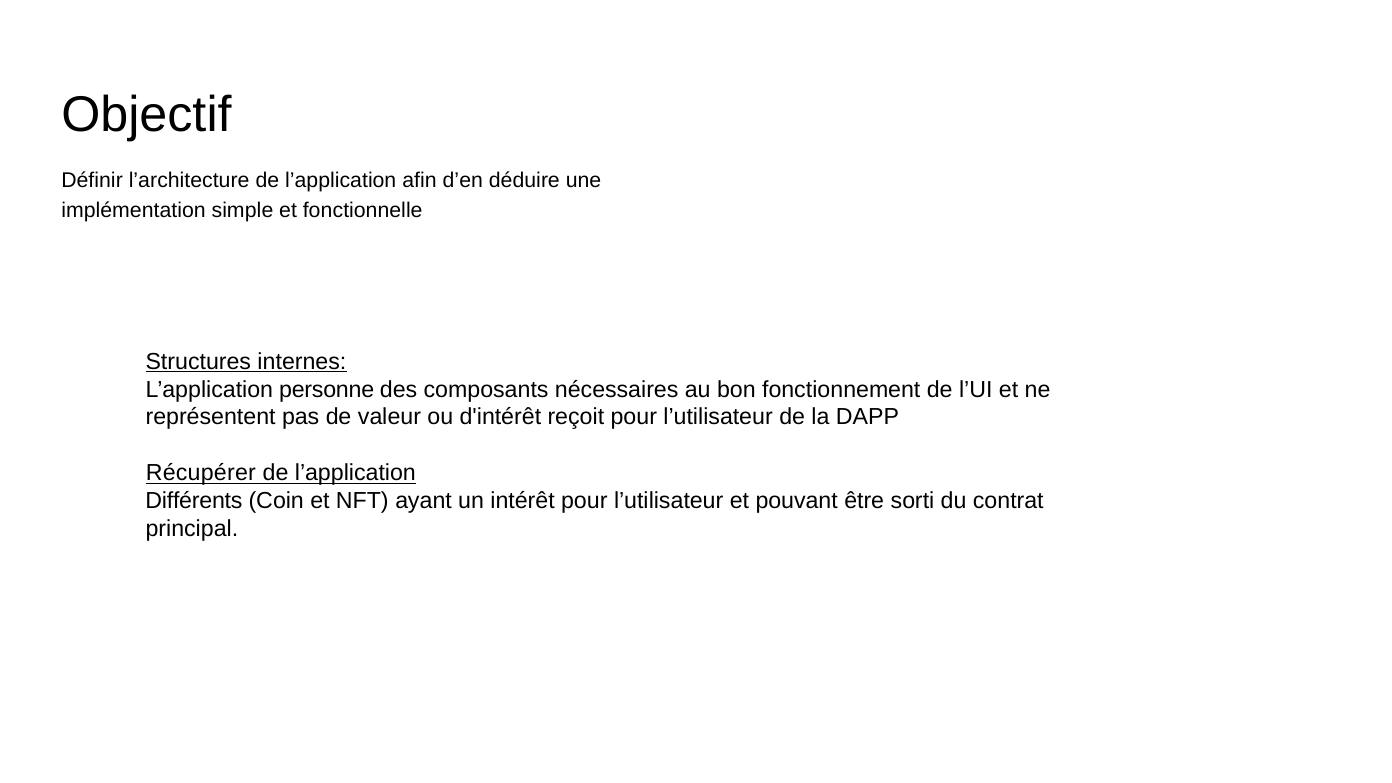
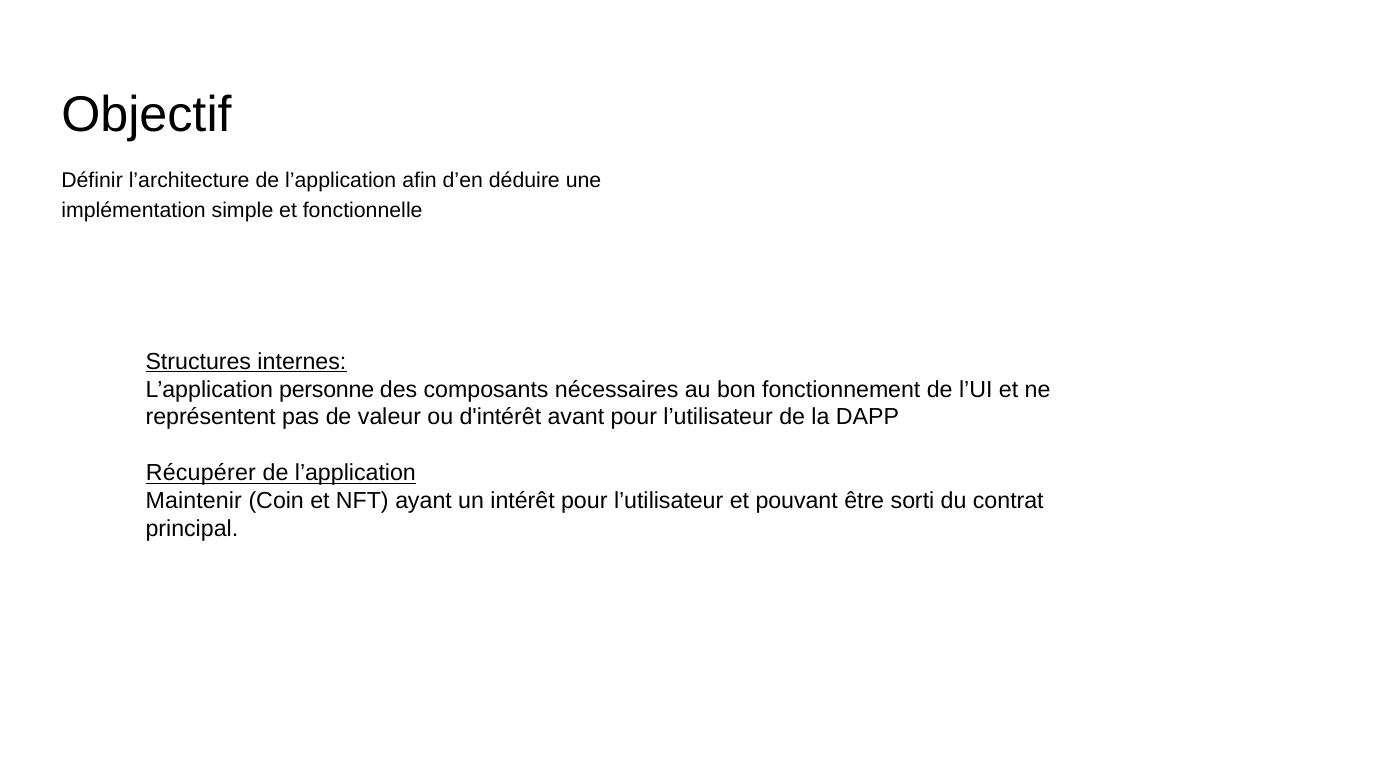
reçoit: reçoit -> avant (576, 417)
Différents: Différents -> Maintenir (194, 501)
